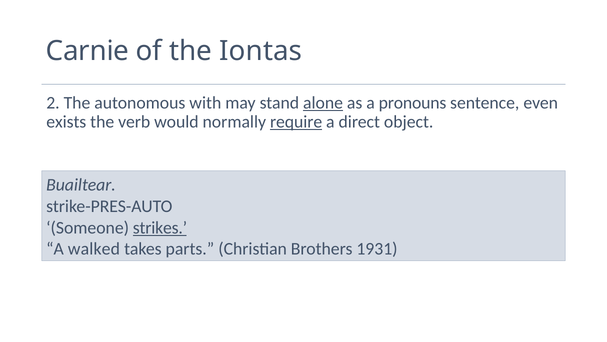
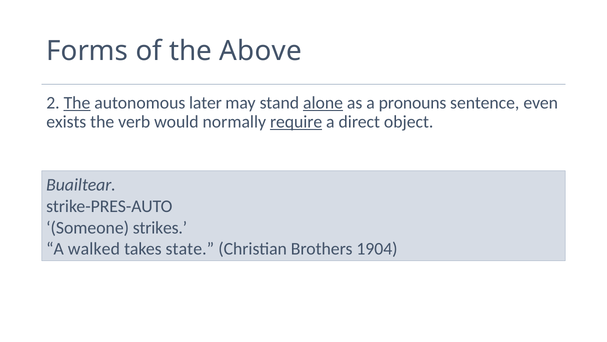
Carnie: Carnie -> Forms (87, 51)
Iontas: Iontas -> Above (261, 51)
The underline: none -> present (77, 103)
with: with -> later (205, 103)
strikes underline: present -> none (160, 227)
parts: parts -> state (190, 249)
1931: 1931 -> 1904 (377, 249)
